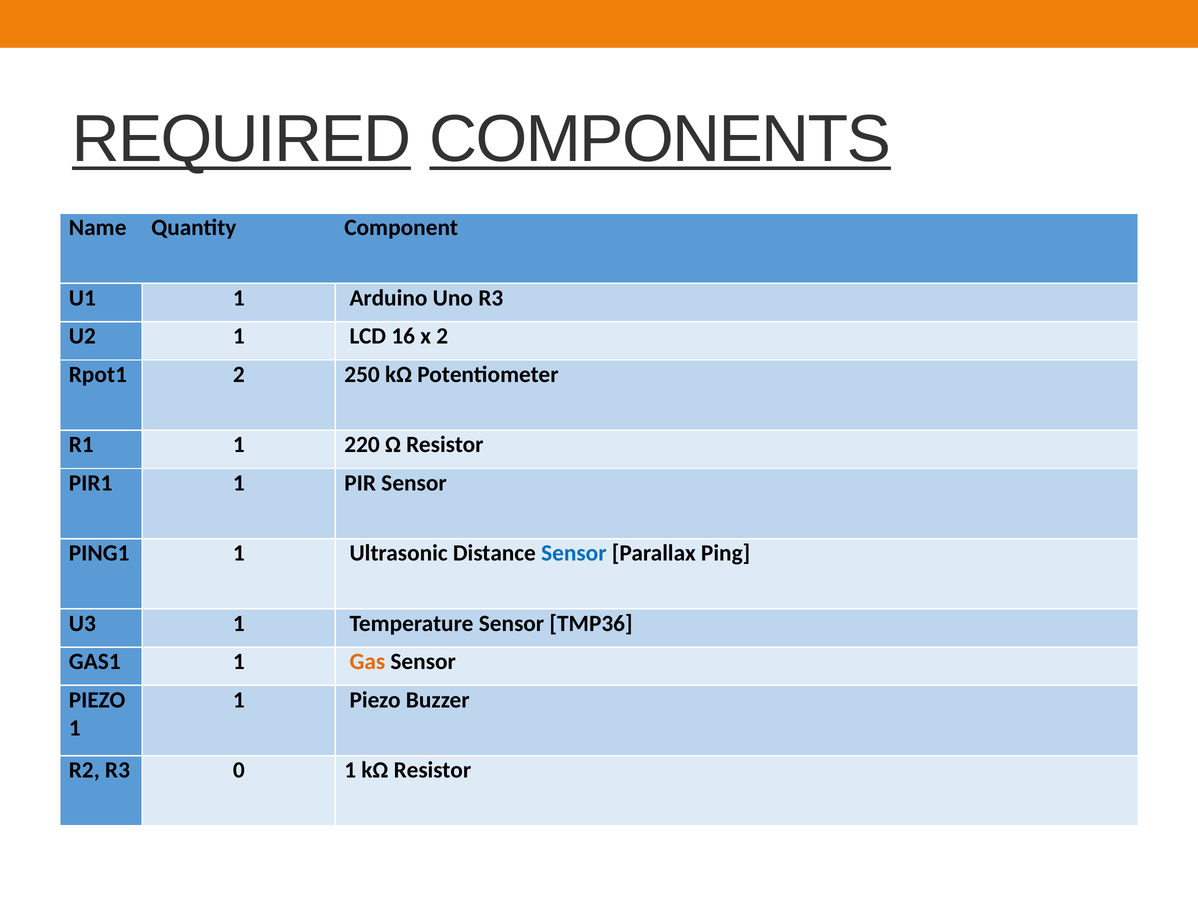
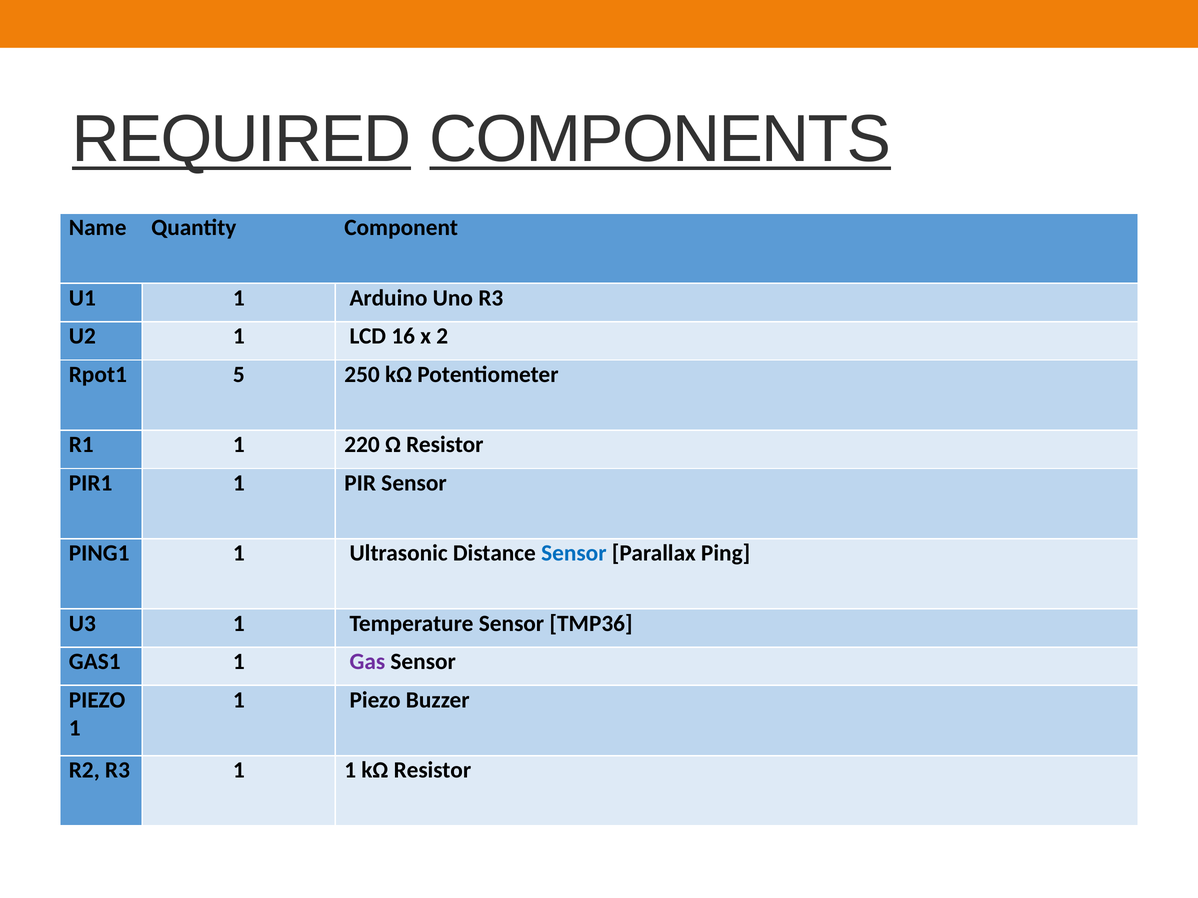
Rpot1 2: 2 -> 5 (239, 375)
Gas colour: orange -> purple (367, 662)
R3 0: 0 -> 1 (239, 770)
